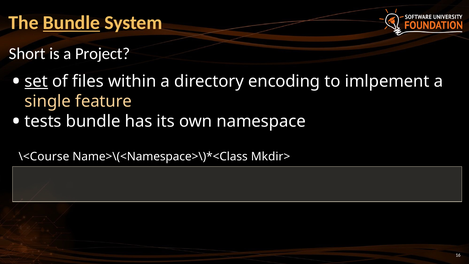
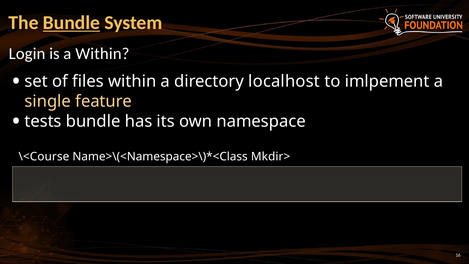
Short: Short -> Login (27, 54)
a Project: Project -> Within (102, 54)
set underline: present -> none (36, 81)
encoding: encoding -> localhost (284, 81)
